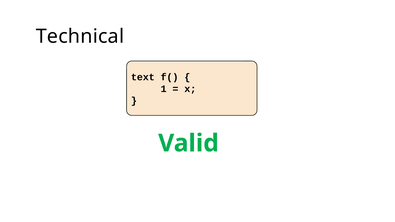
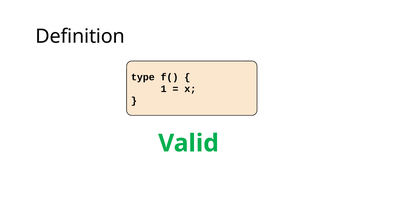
Technical: Technical -> Definition (80, 36)
text: text -> type (143, 77)
